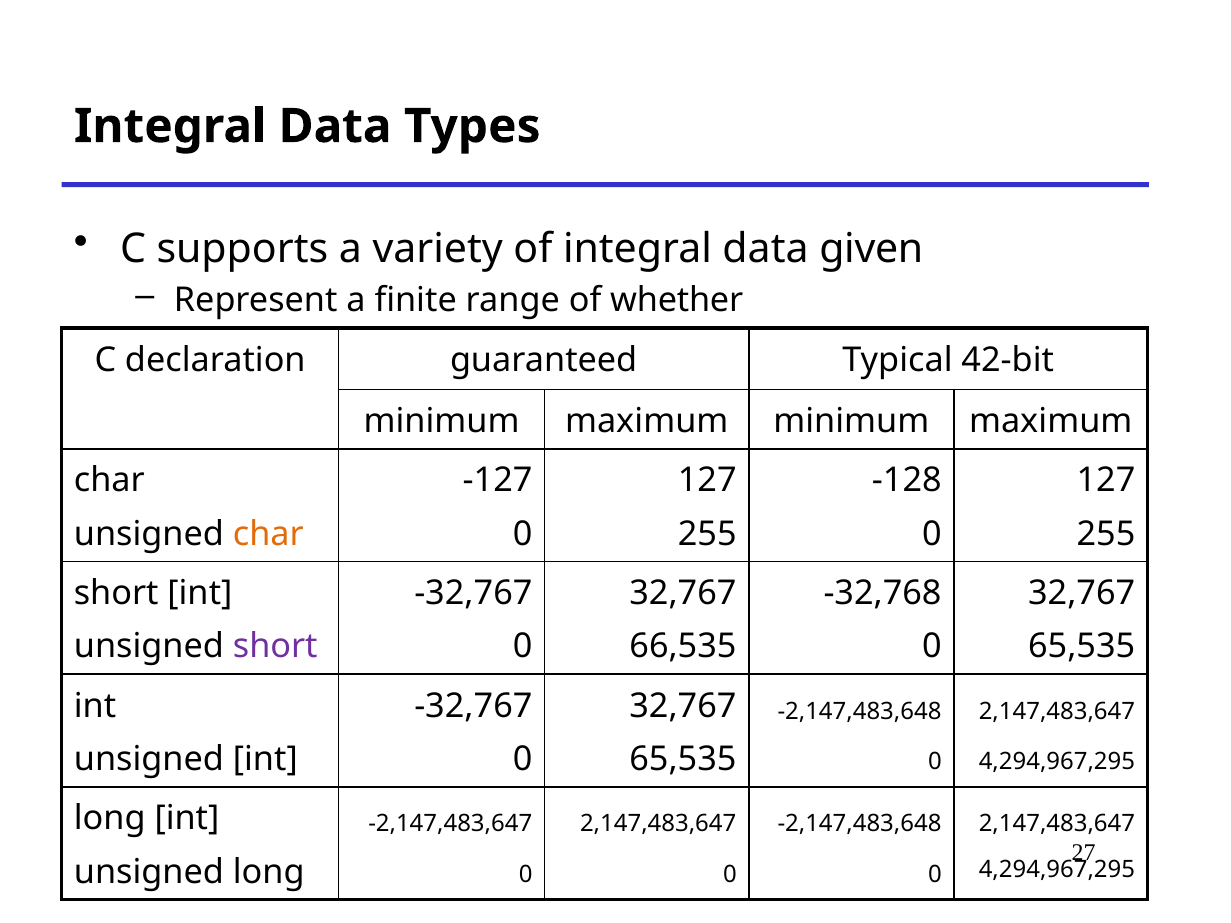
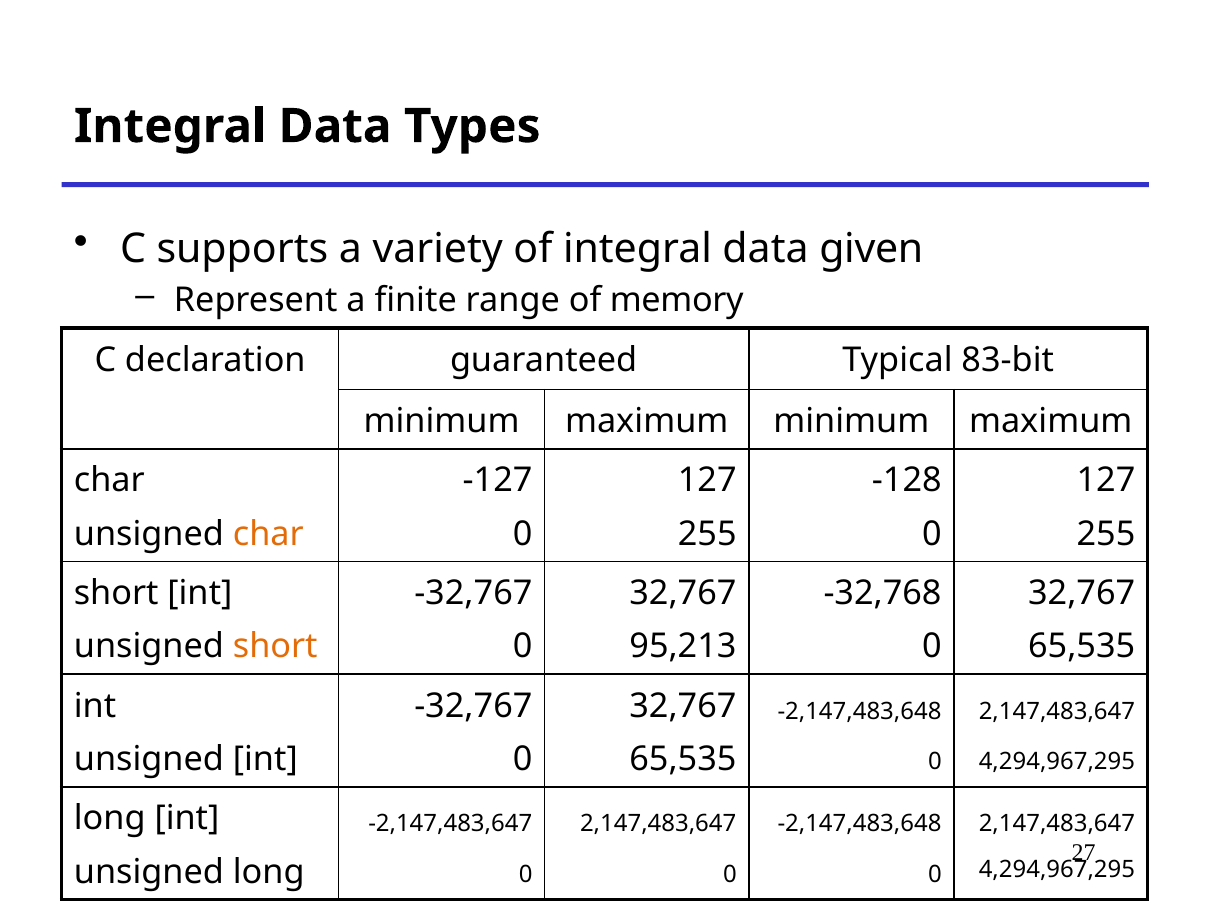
whether: whether -> memory (677, 301)
42-bit: 42-bit -> 83-bit (1008, 360)
short colour: purple -> orange (275, 647)
66,535: 66,535 -> 95,213 (683, 647)
